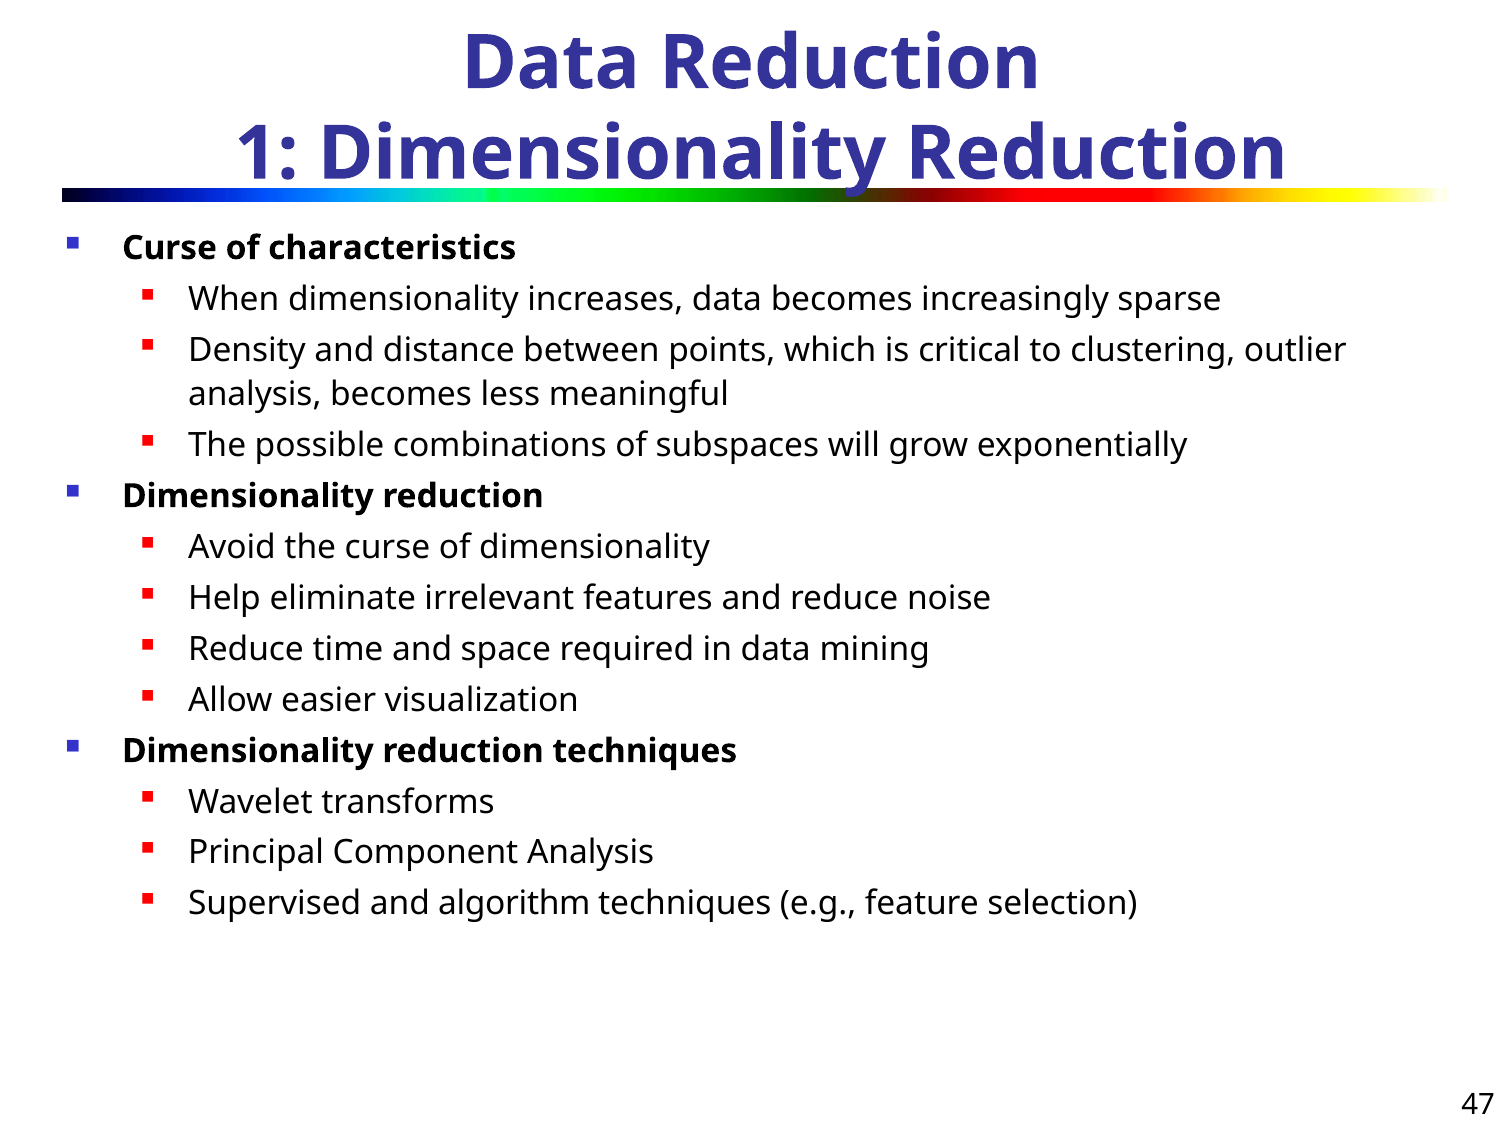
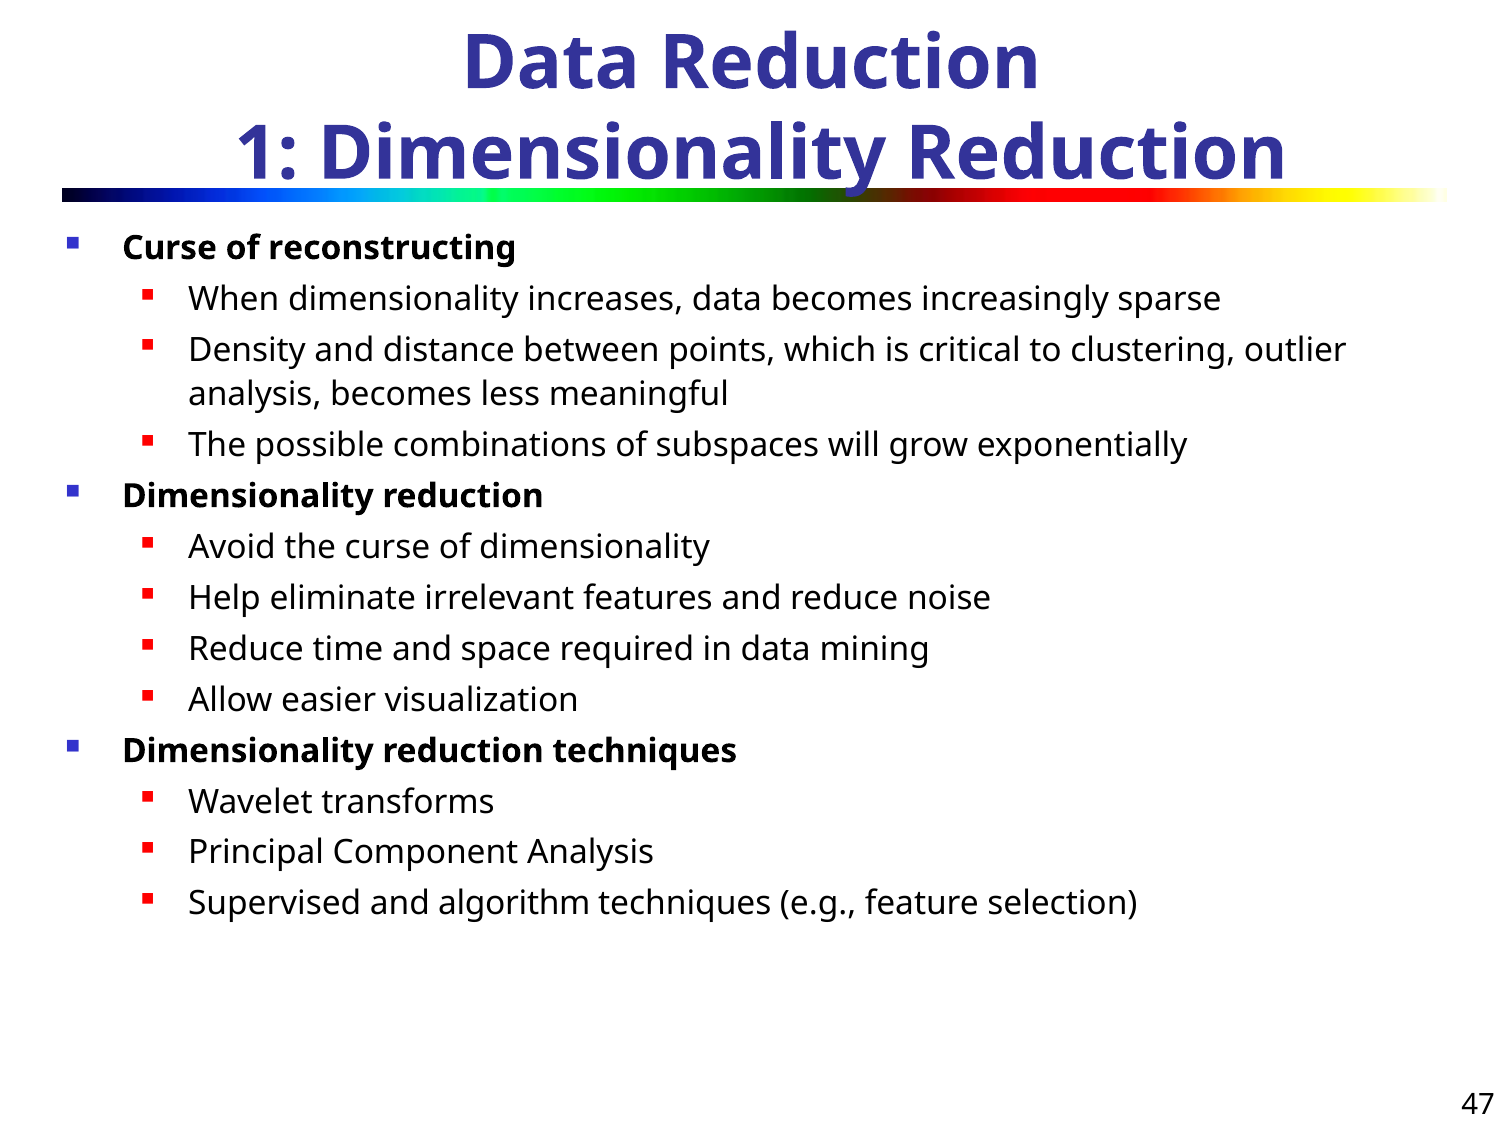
characteristics: characteristics -> reconstructing (392, 248)
